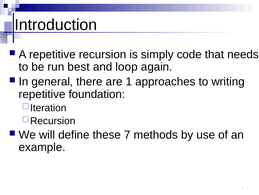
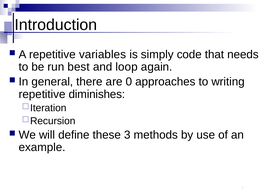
recursion: recursion -> variables (103, 54)
1: 1 -> 0 (129, 81)
foundation: foundation -> diminishes (97, 94)
7: 7 -> 3 (127, 134)
